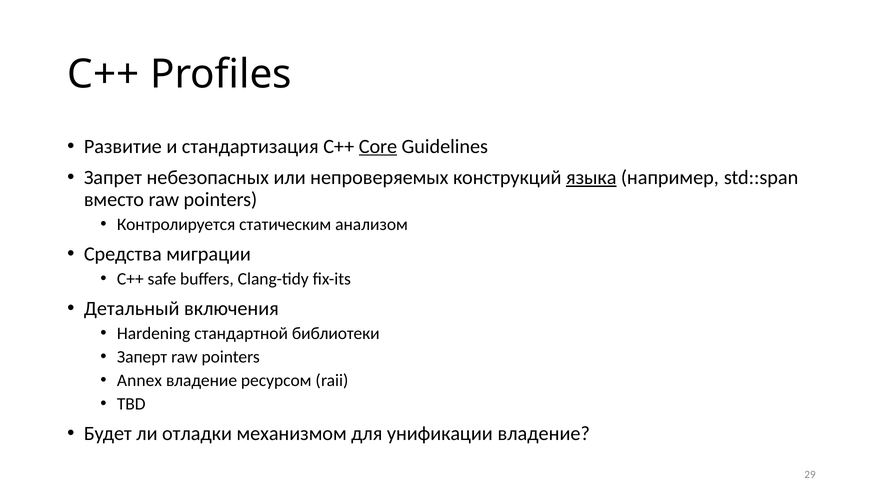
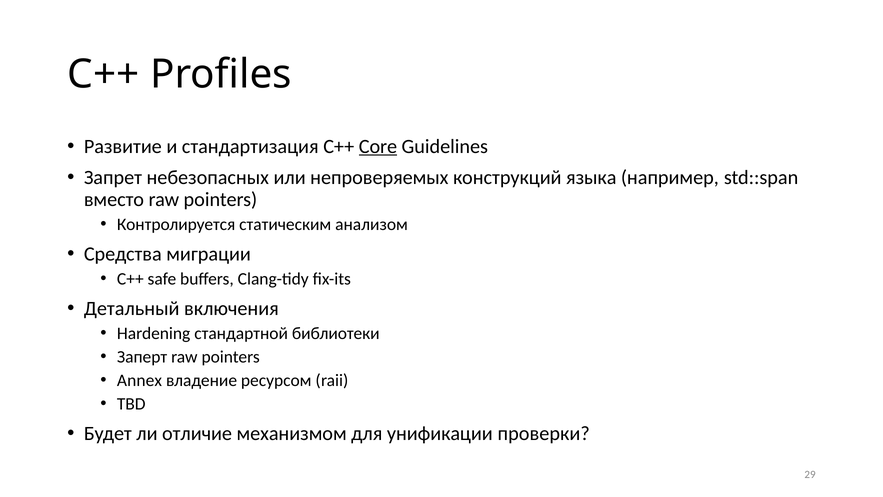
языка underline: present -> none (591, 177)
отладки: отладки -> отличие (197, 433)
унификации владение: владение -> проверки (544, 433)
